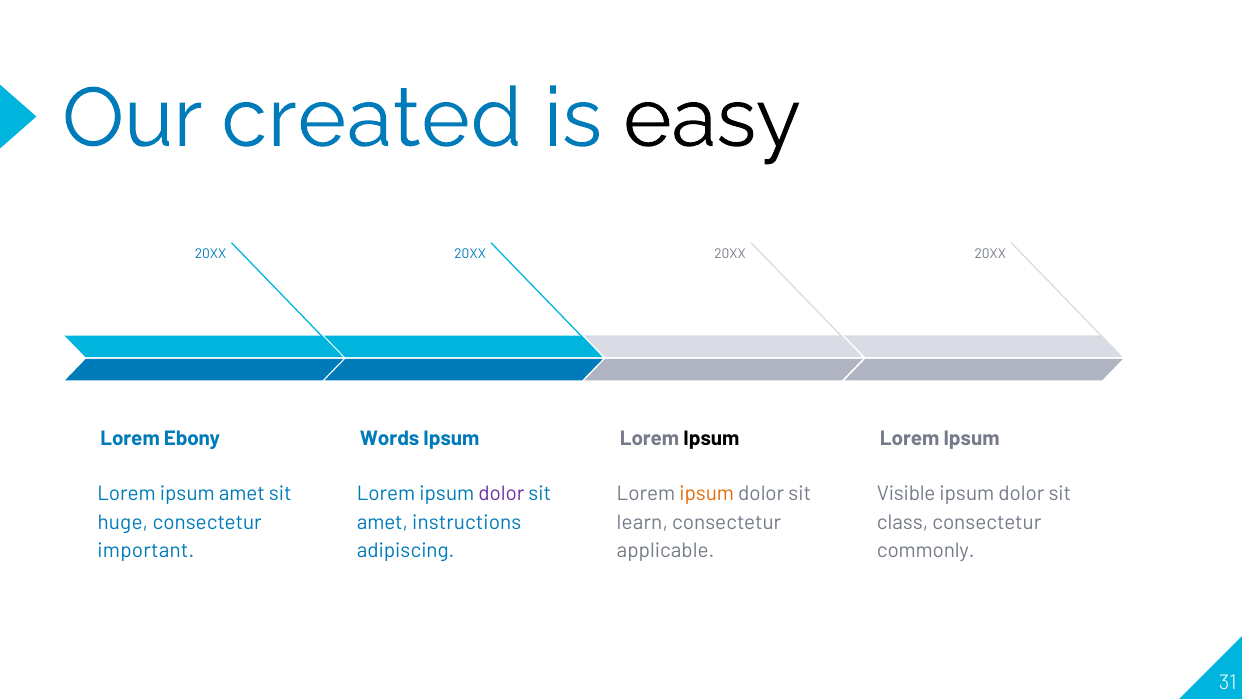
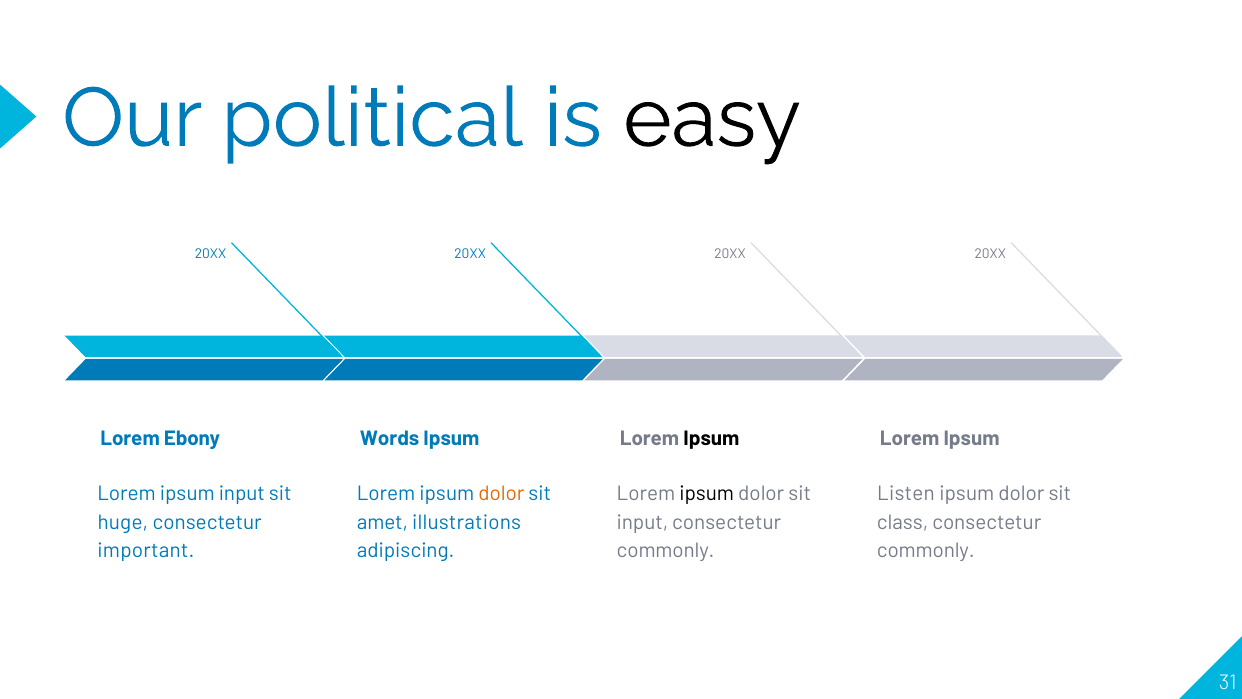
created: created -> political (372, 118)
ipsum colour: orange -> black (707, 494)
Visible: Visible -> Listen (906, 494)
ipsum amet: amet -> input (242, 494)
dolor colour: purple -> orange (501, 494)
instructions: instructions -> illustrations (467, 522)
learn: learn -> input (642, 522)
applicable: applicable -> commonly (666, 551)
